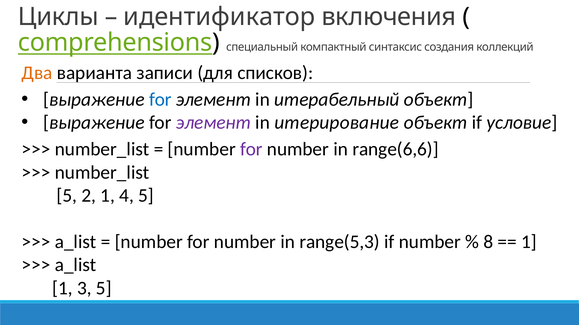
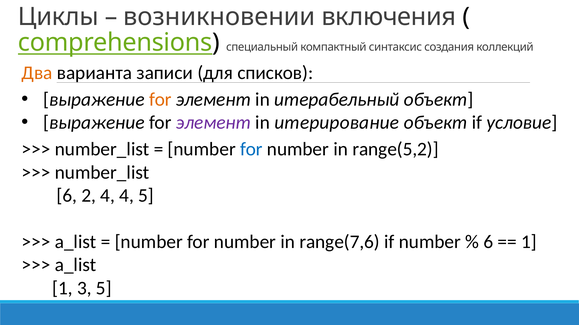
идентификатор: идентификатор -> возникновении (219, 17)
for colour: blue -> orange (160, 100)
for colour: purple -> blue (251, 150)
range(6,6: range(6,6 -> range(5,2 (395, 150)
5: 5 -> 6 (67, 196)
2 1: 1 -> 4 (108, 196)
range(5,3: range(5,3 -> range(7,6 (340, 242)
8: 8 -> 6 (488, 242)
